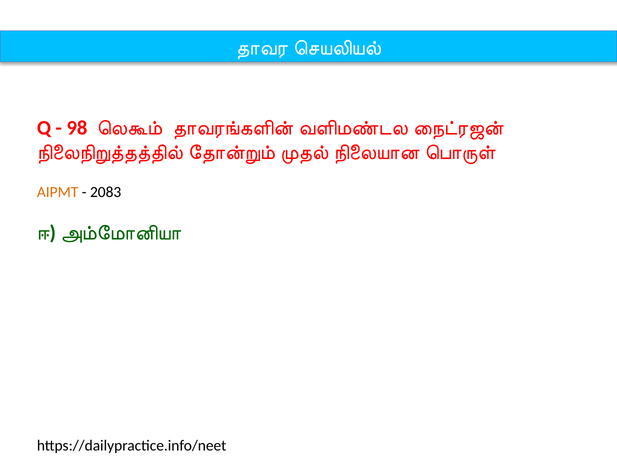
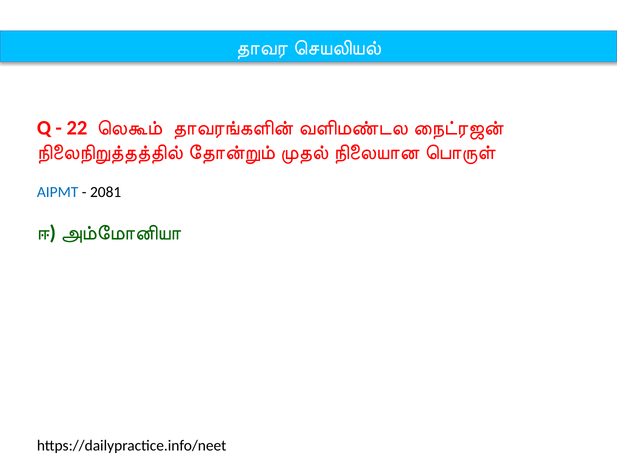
98: 98 -> 22 (77, 128)
AIPMT colour: orange -> blue (58, 192)
2083: 2083 -> 2081 (106, 192)
